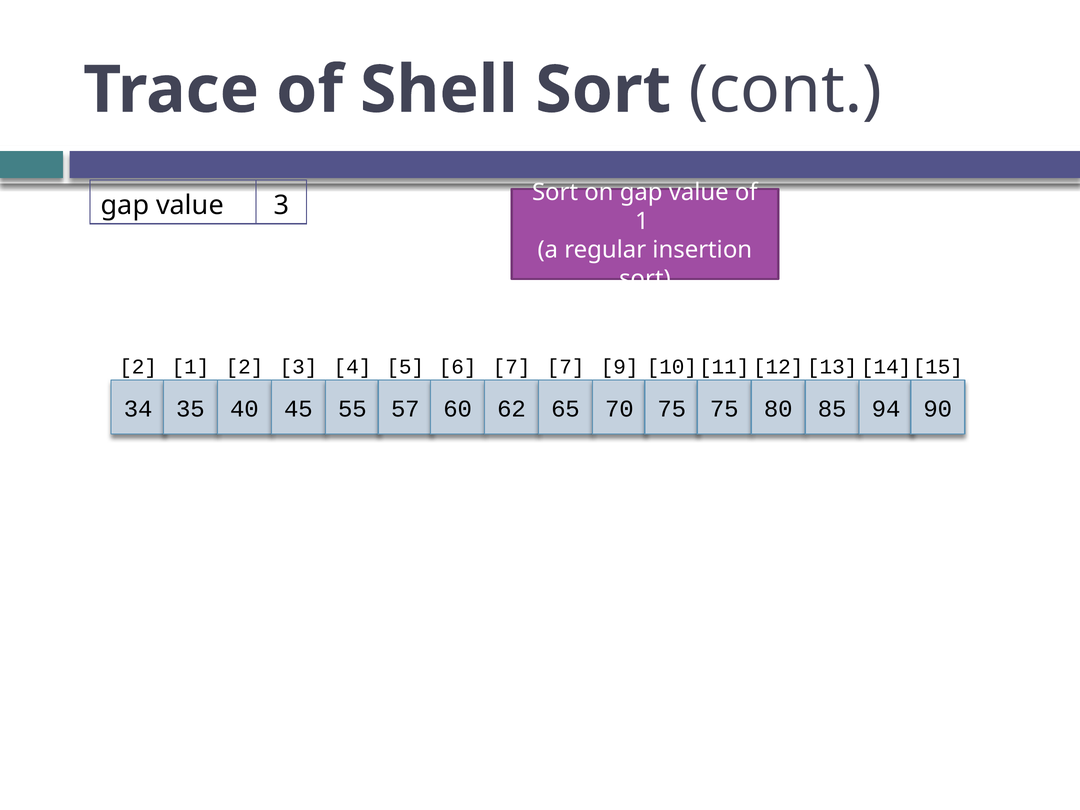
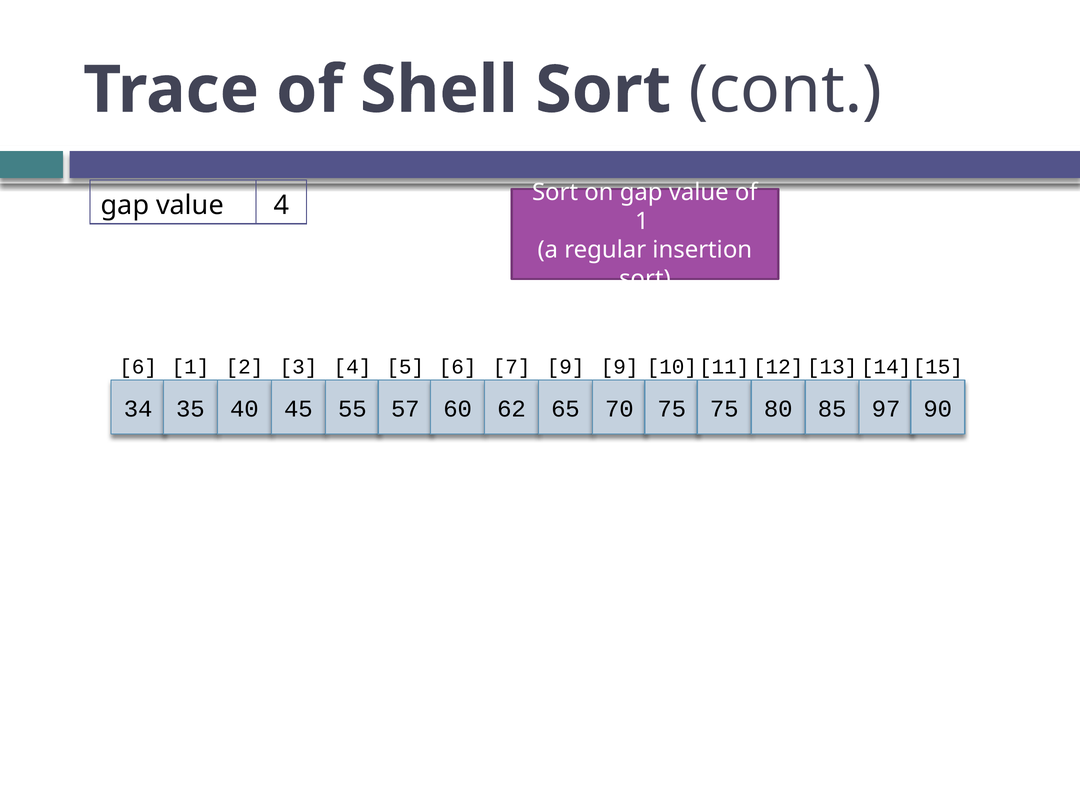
value 3: 3 -> 4 (281, 205)
2: 2 -> 6 (138, 367)
7 7: 7 -> 9 (566, 367)
94: 94 -> 97 (886, 409)
